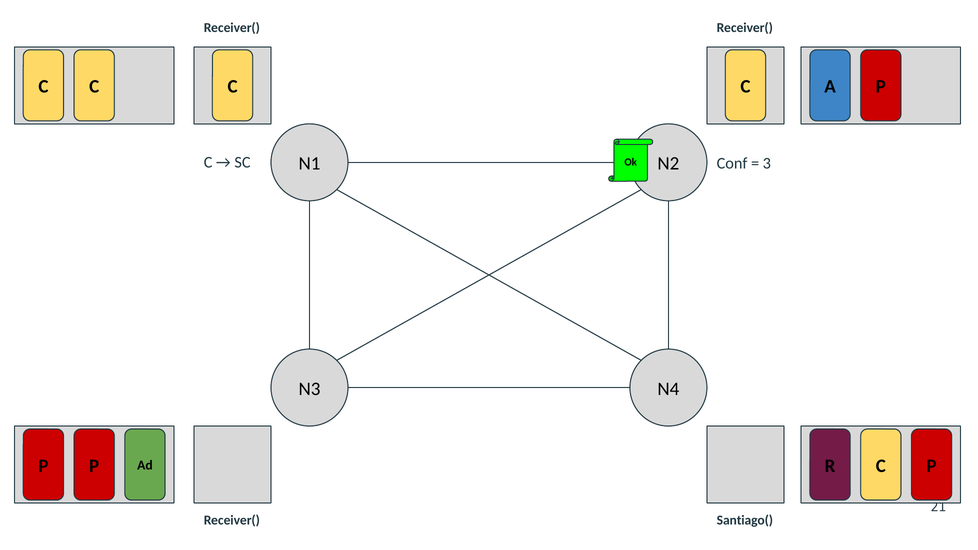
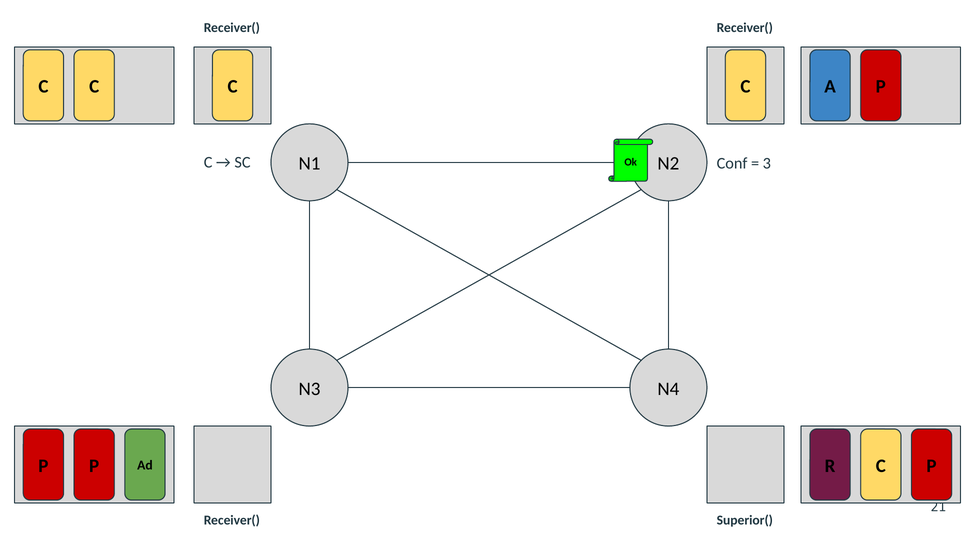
Santiago(: Santiago( -> Superior( (745, 520)
